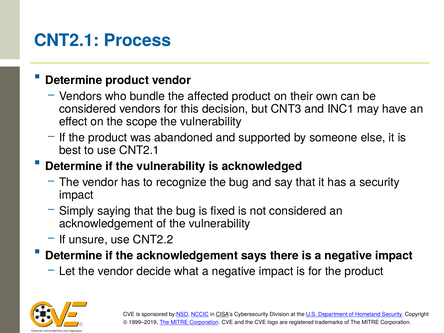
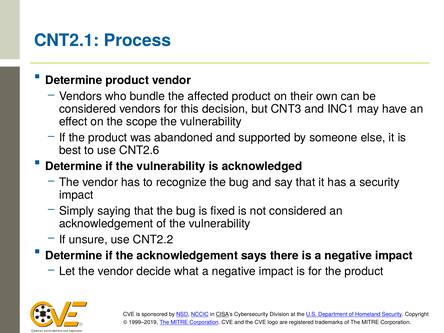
use CNT2.1: CNT2.1 -> CNT2.6 (139, 150)
